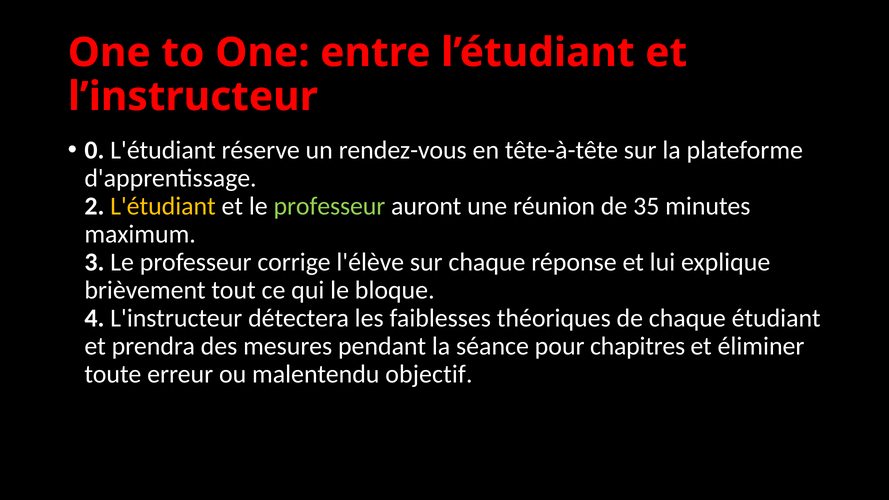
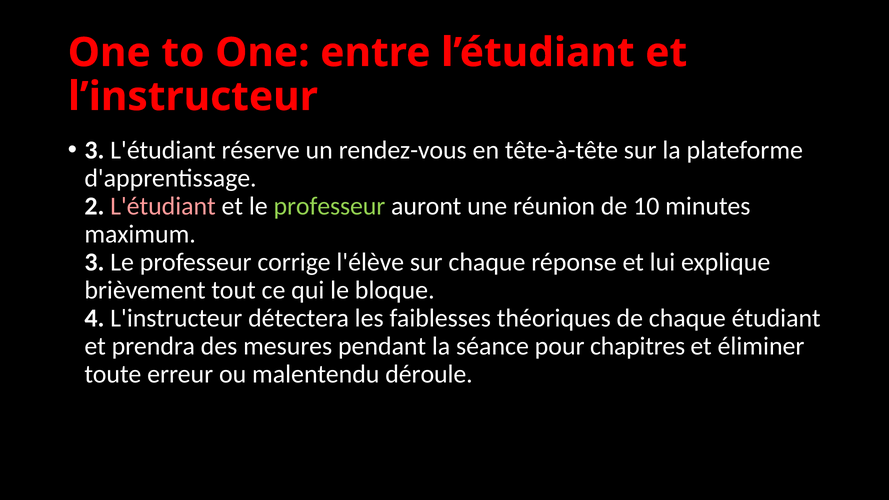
0: 0 -> 3 (94, 150)
L'étudiant colour: yellow -> pink (163, 206)
35: 35 -> 10 (646, 206)
objectif: objectif -> déroule (429, 374)
